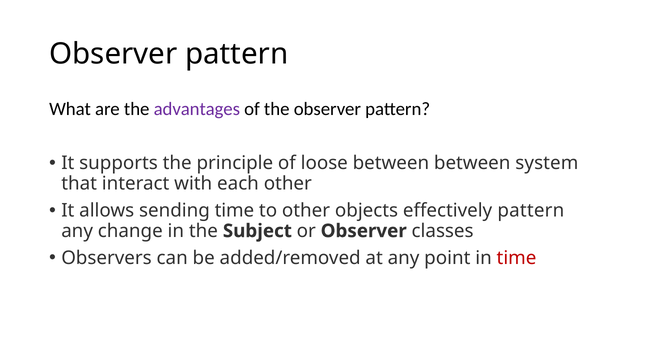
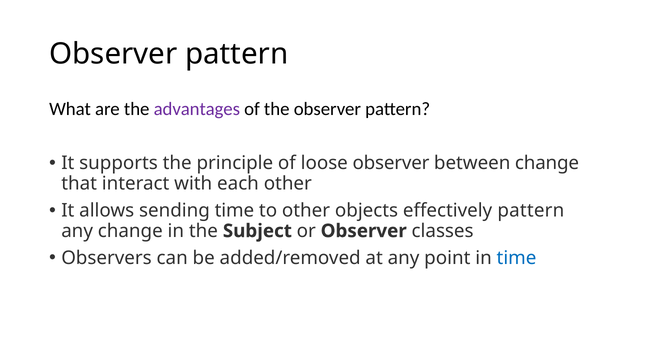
loose between: between -> observer (391, 163)
between system: system -> change (547, 163)
time colour: red -> blue (517, 258)
